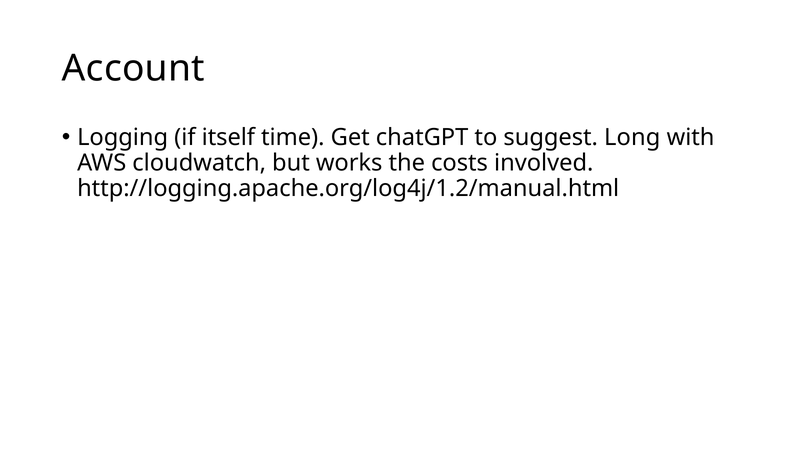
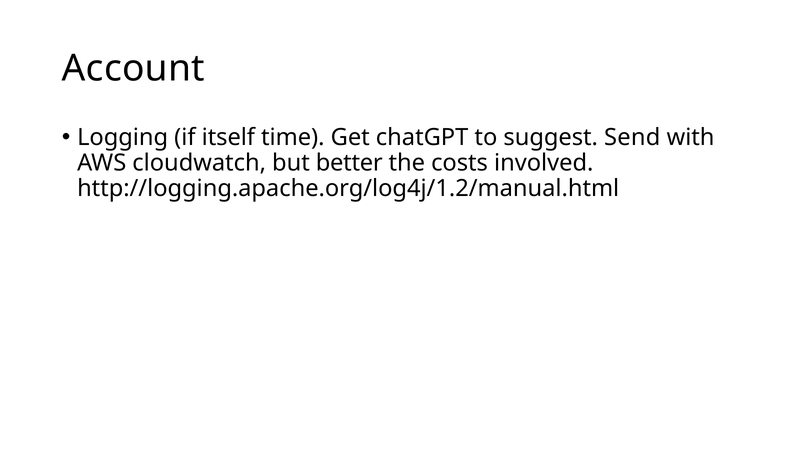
Long: Long -> Send (632, 137)
works: works -> better (349, 163)
